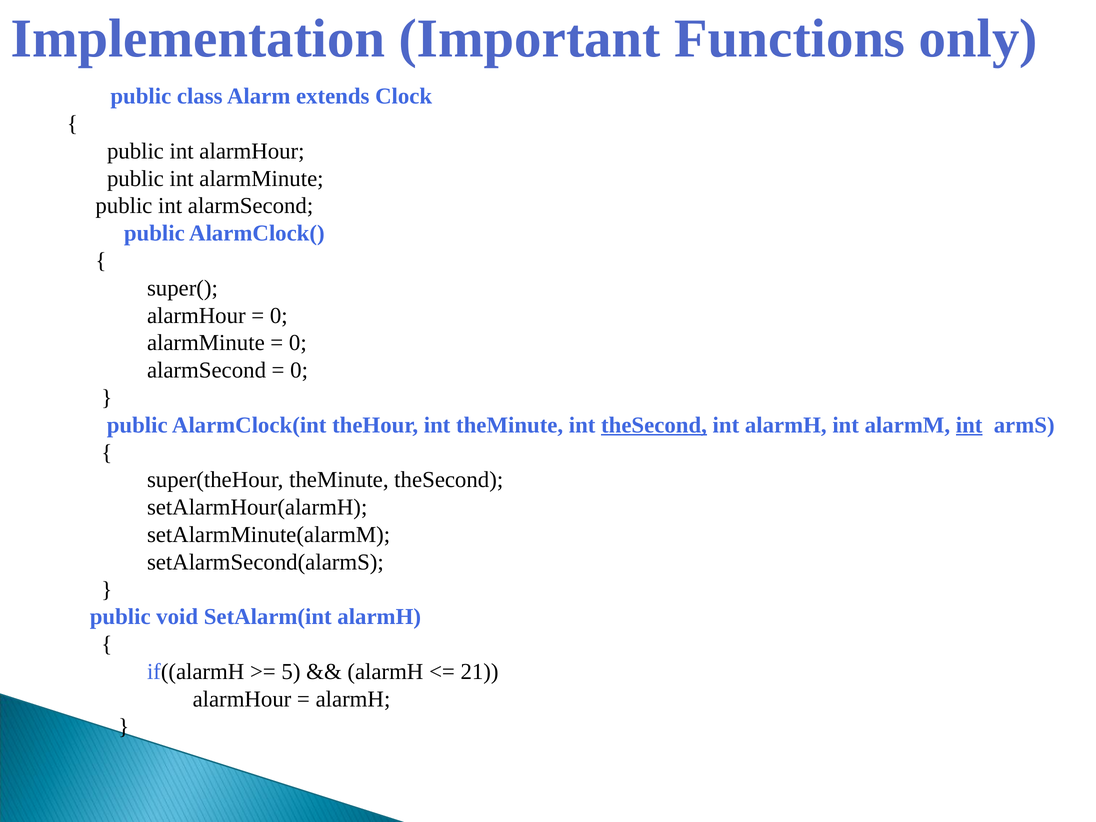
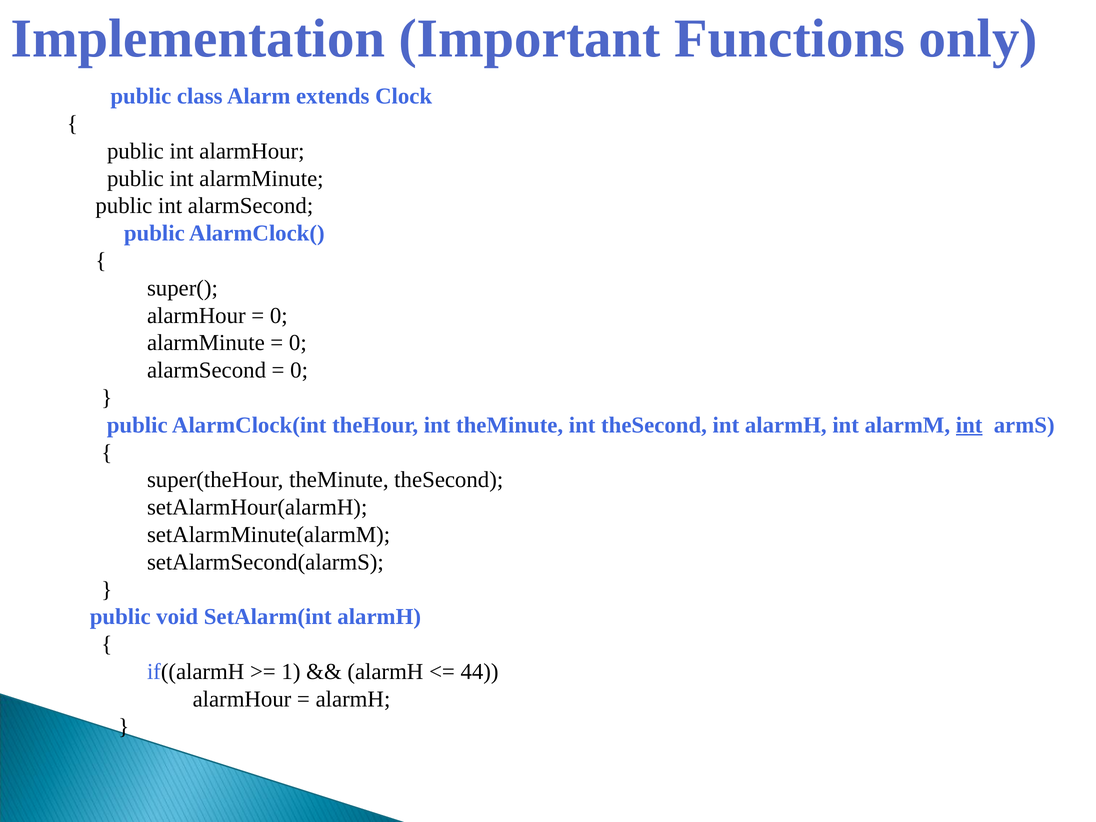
theSecond underline: present -> none (654, 425)
5: 5 -> 1 (291, 672)
21: 21 -> 44 (480, 672)
